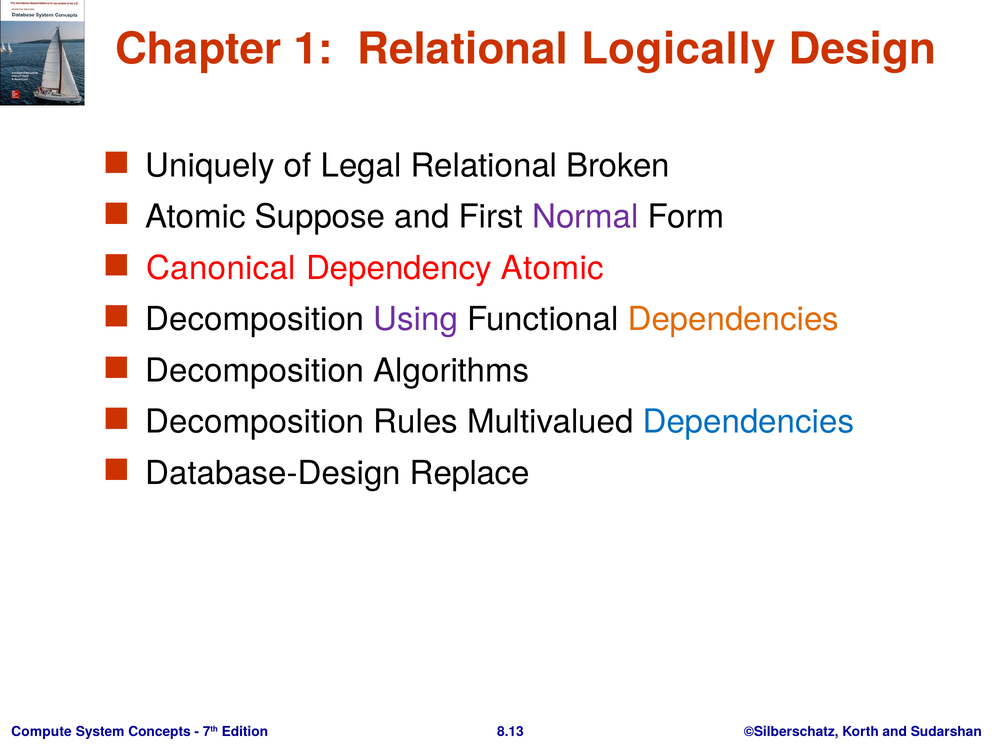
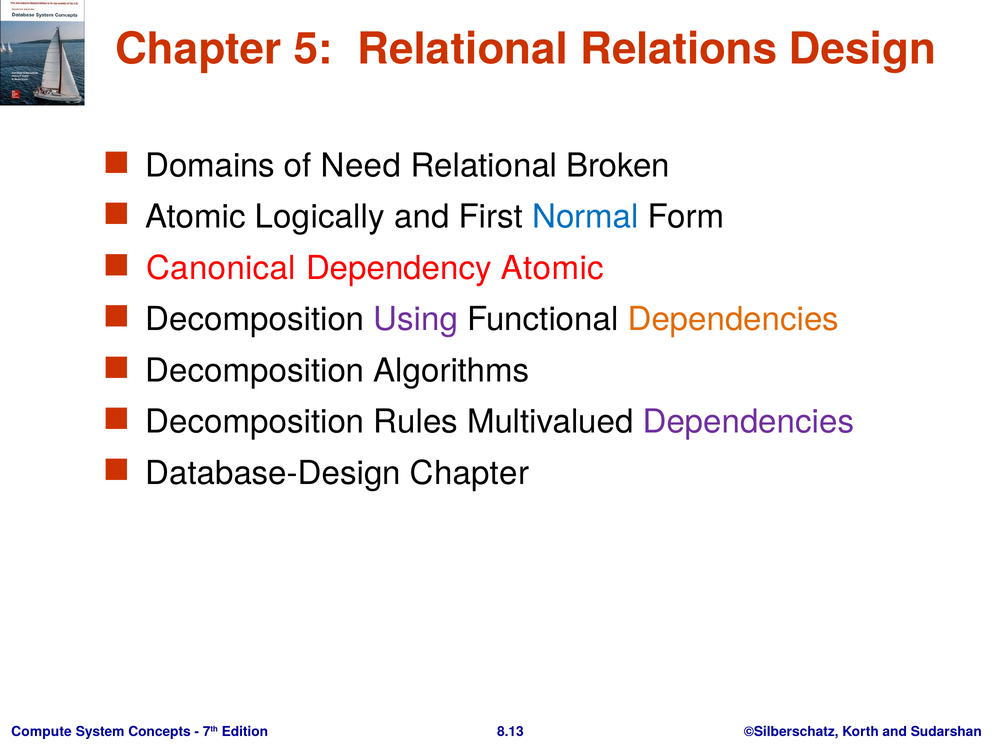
1: 1 -> 5 (313, 49)
Logically: Logically -> Relations (679, 49)
Uniquely: Uniquely -> Domains (210, 166)
Legal: Legal -> Need (361, 166)
Suppose: Suppose -> Logically (320, 217)
Normal colour: purple -> blue (585, 217)
Dependencies colour: blue -> purple (748, 422)
Database-Design Replace: Replace -> Chapter (470, 473)
